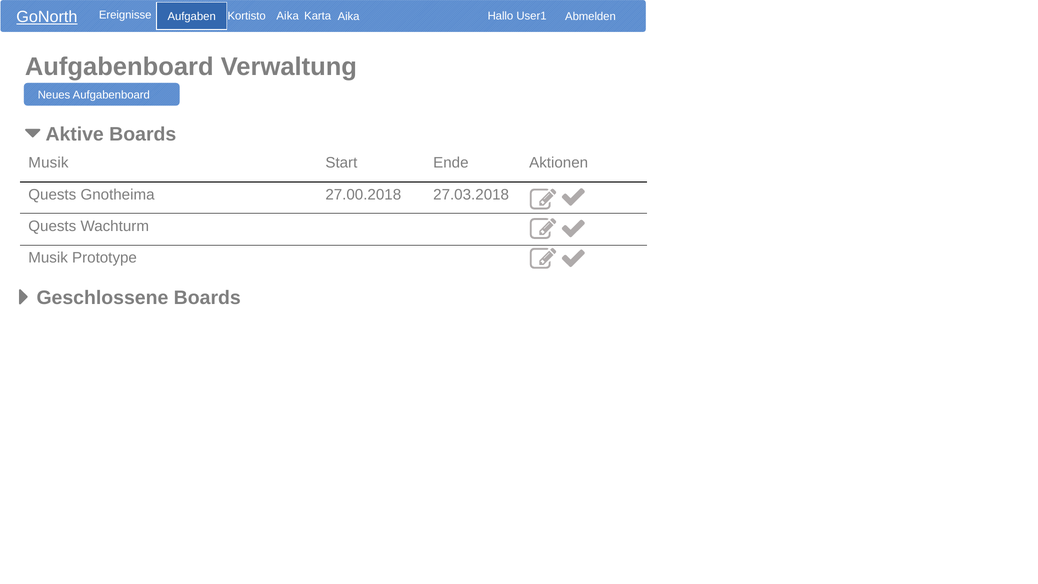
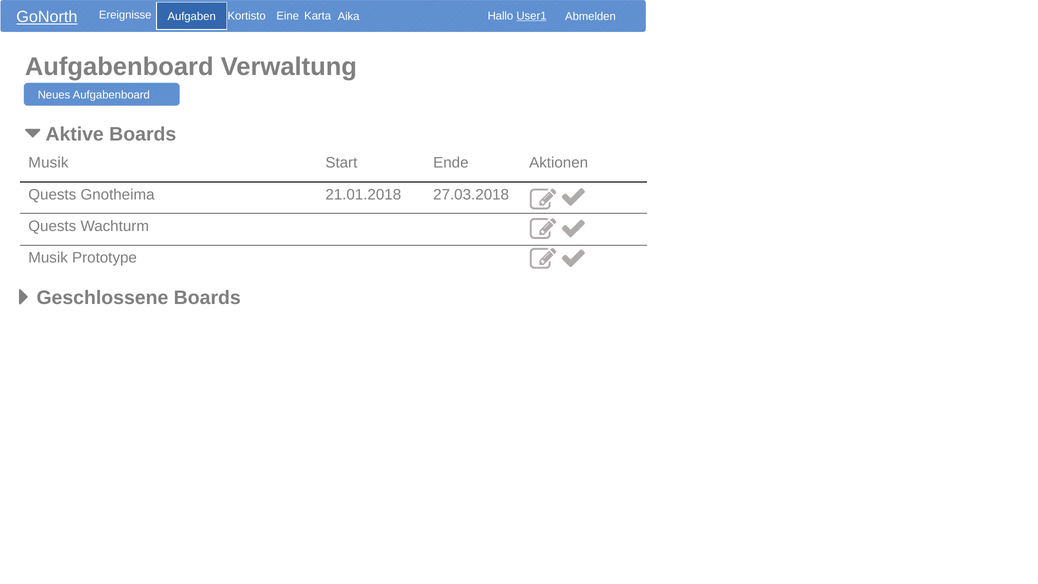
Kortisto Aika: Aika -> Eine (288, 16)
User1 underline: none -> present (532, 16)
27.00.2018: 27.00.2018 -> 21.01.2018 (363, 194)
